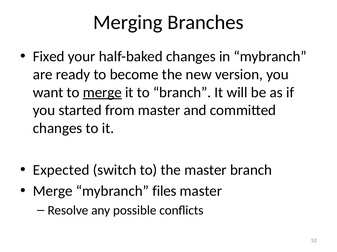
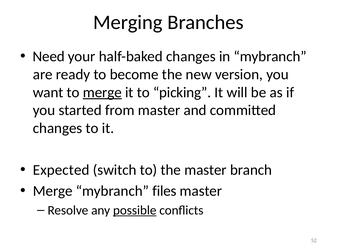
Fixed: Fixed -> Need (49, 57)
to branch: branch -> picking (182, 93)
possible underline: none -> present (135, 211)
